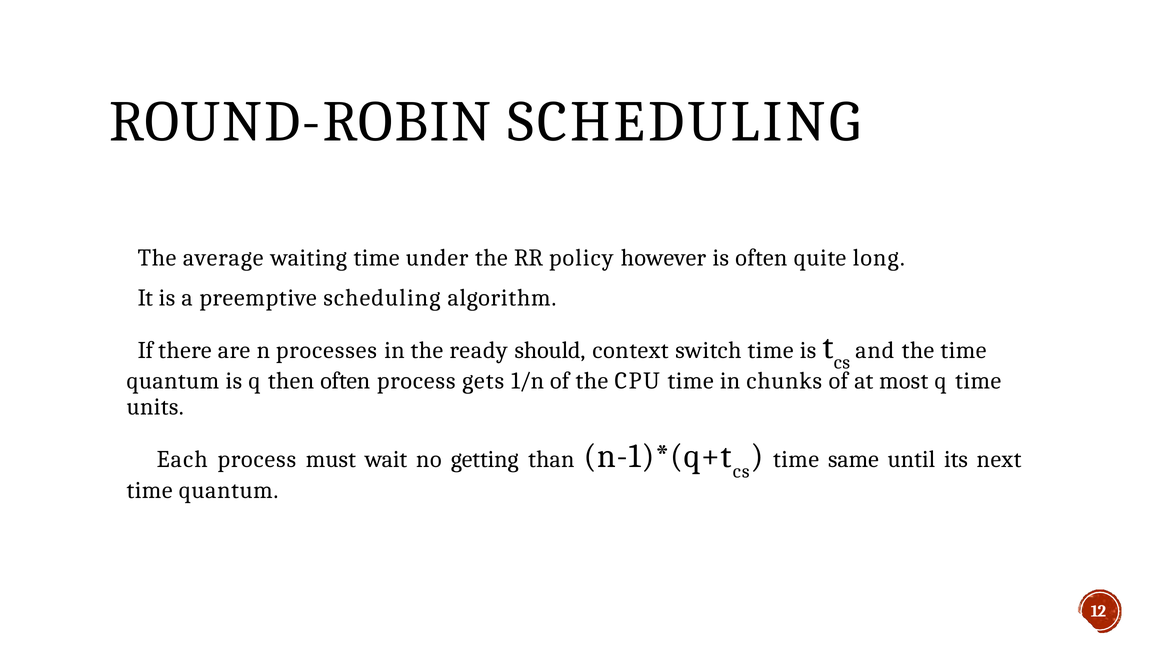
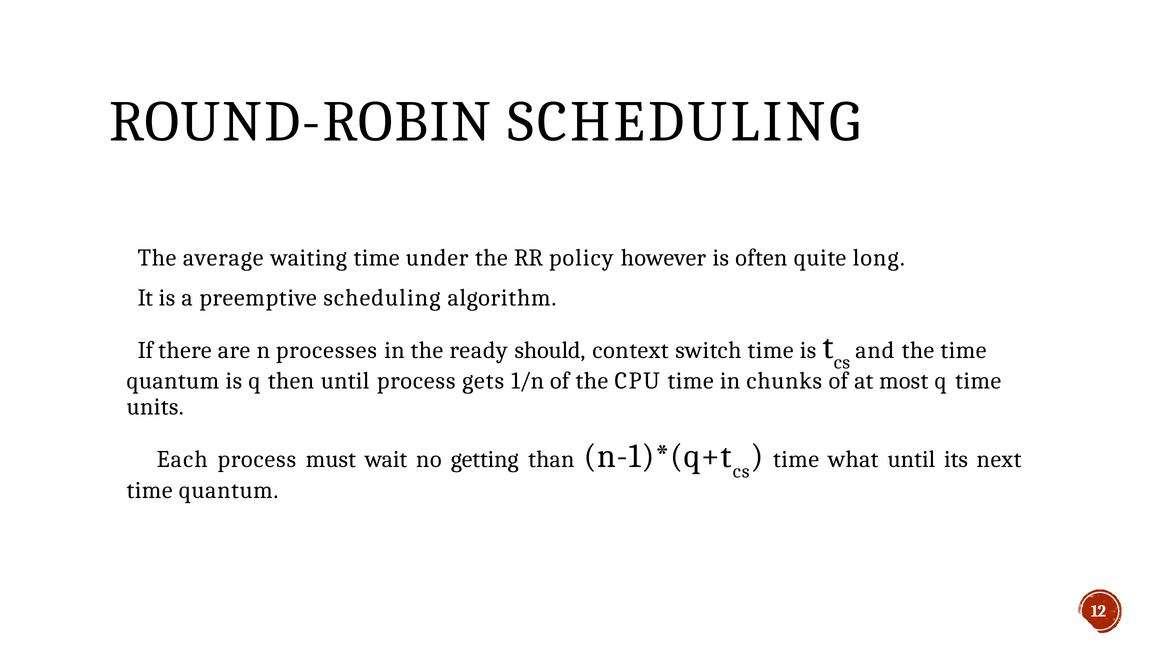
then often: often -> until (345, 380)
same: same -> what (853, 459)
